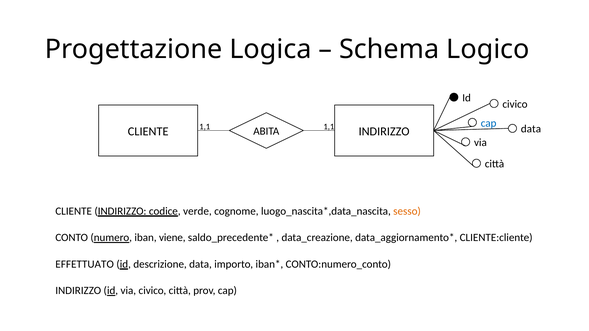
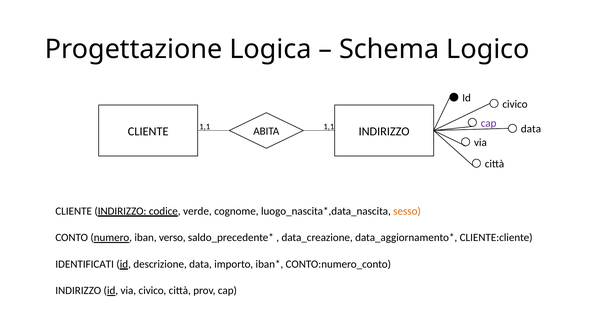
cap colour: blue -> purple (489, 123)
viene: viene -> verso (172, 238)
EFFETTUATO: EFFETTUATO -> IDENTIFICATI (85, 264)
